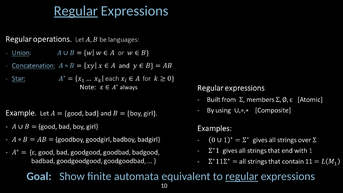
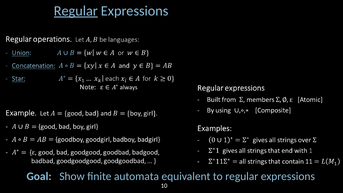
regular underline: present -> none (242, 176)
